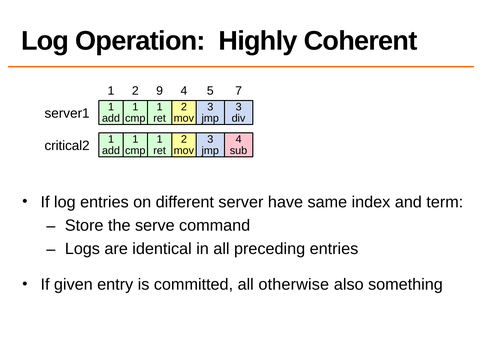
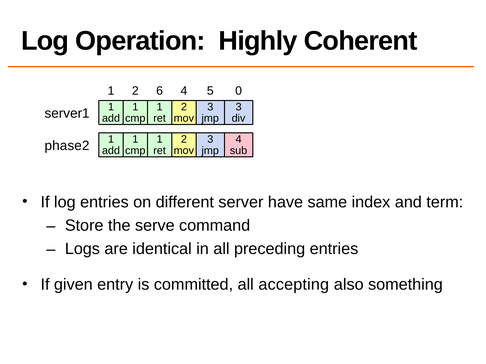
9: 9 -> 6 (160, 91)
7: 7 -> 0 (239, 91)
critical2: critical2 -> phase2 (67, 146)
otherwise: otherwise -> accepting (294, 285)
